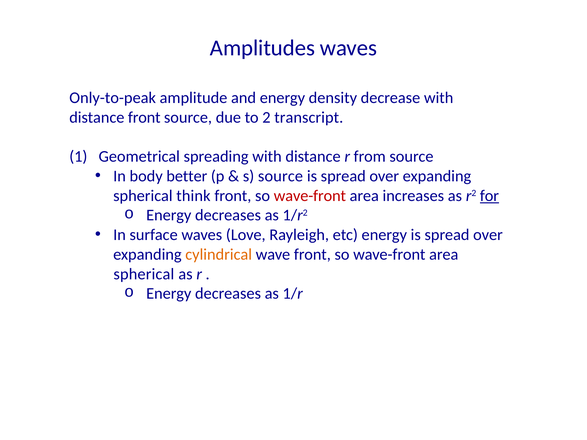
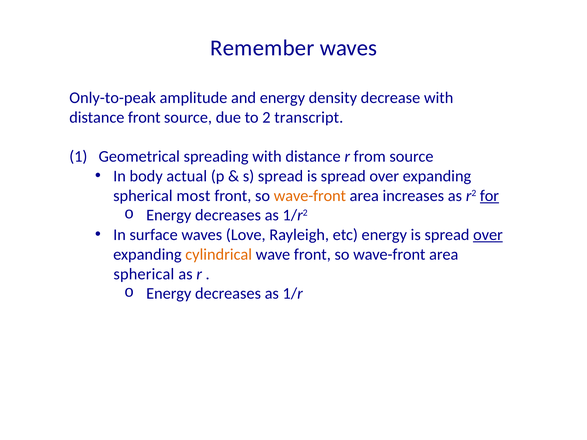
Amplitudes: Amplitudes -> Remember (262, 48)
better: better -> actual (187, 176)
s source: source -> spread (281, 176)
think: think -> most (193, 196)
wave-front colour: red -> orange (310, 196)
over underline: none -> present (488, 235)
